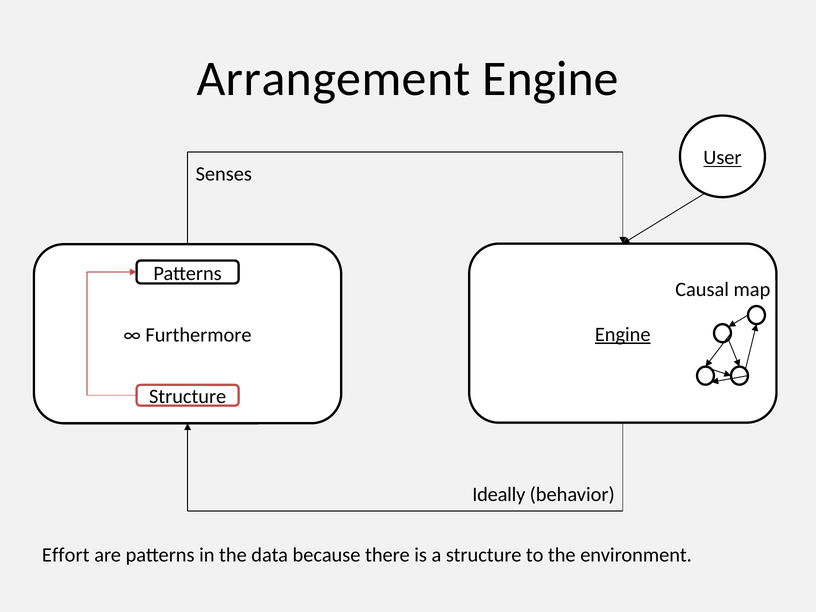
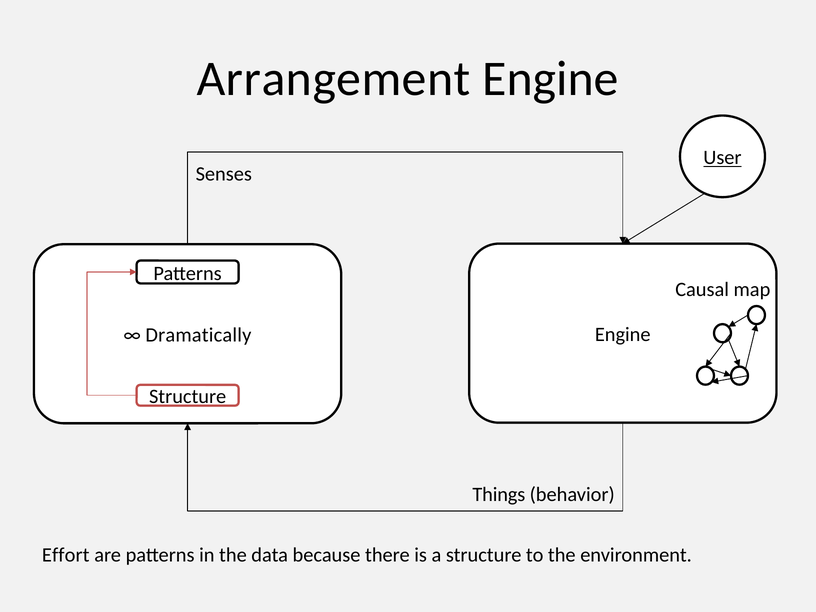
Engine underline: present -> none (623, 335)
Furthermore: Furthermore -> Dramatically (198, 335)
Ideally: Ideally -> Things (499, 495)
